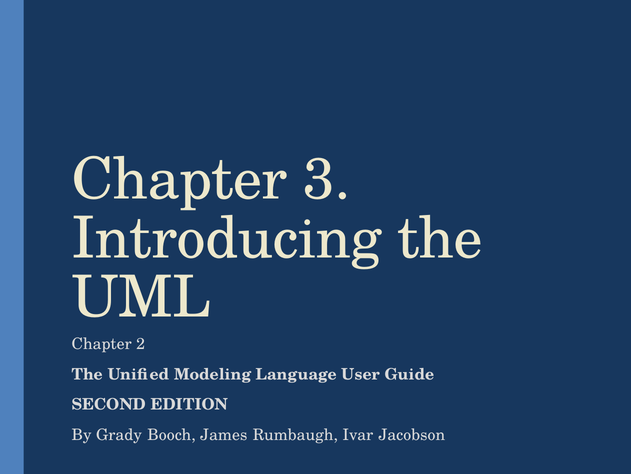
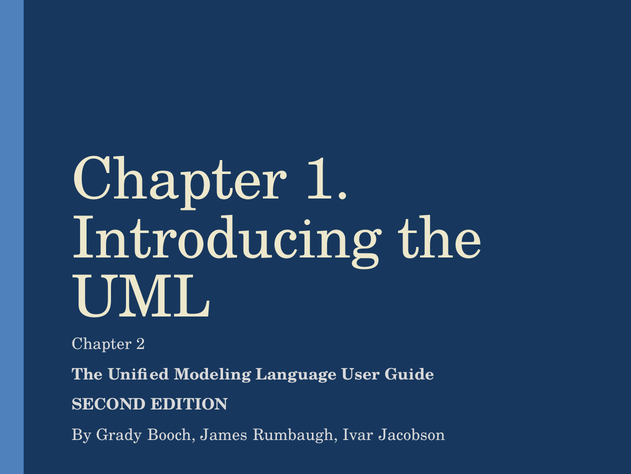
3: 3 -> 1 (327, 179)
